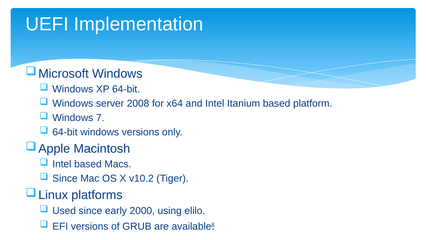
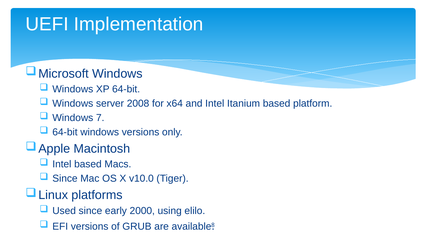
v10.2: v10.2 -> v10.0 (141, 178)
